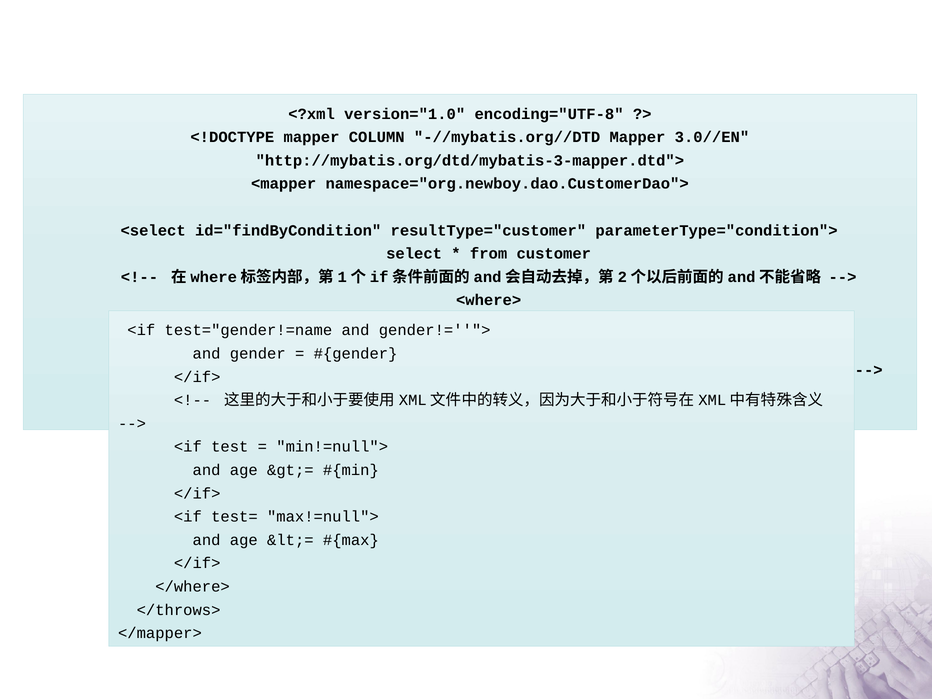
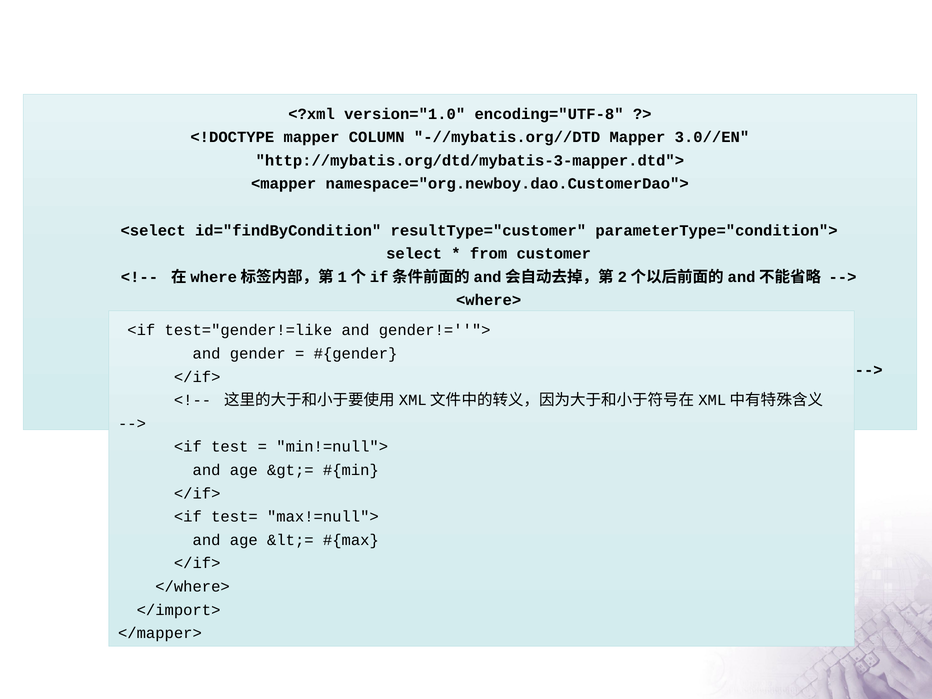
test="gender!=name: test="gender!=name -> test="gender!=like (248, 330)
</throws>: </throws> -> </import> (179, 610)
